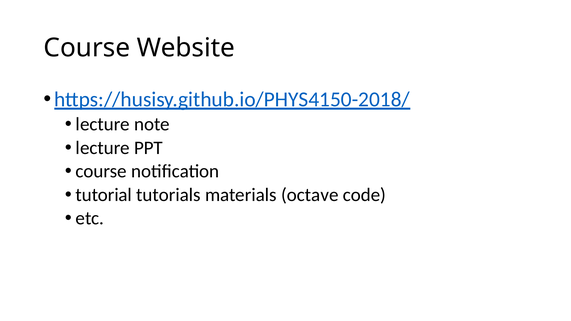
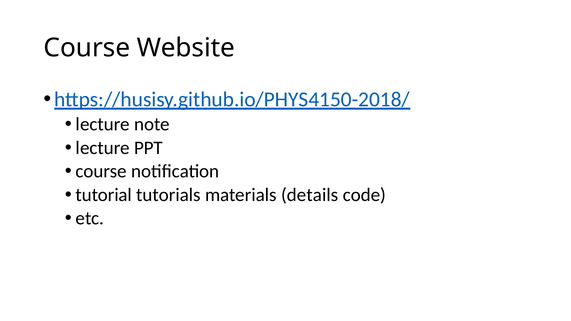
octave: octave -> details (310, 195)
